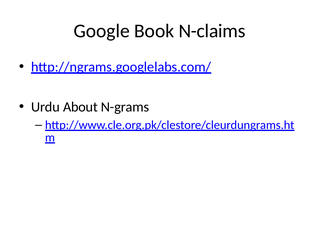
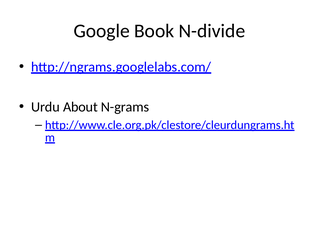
N-claims: N-claims -> N-divide (212, 31)
